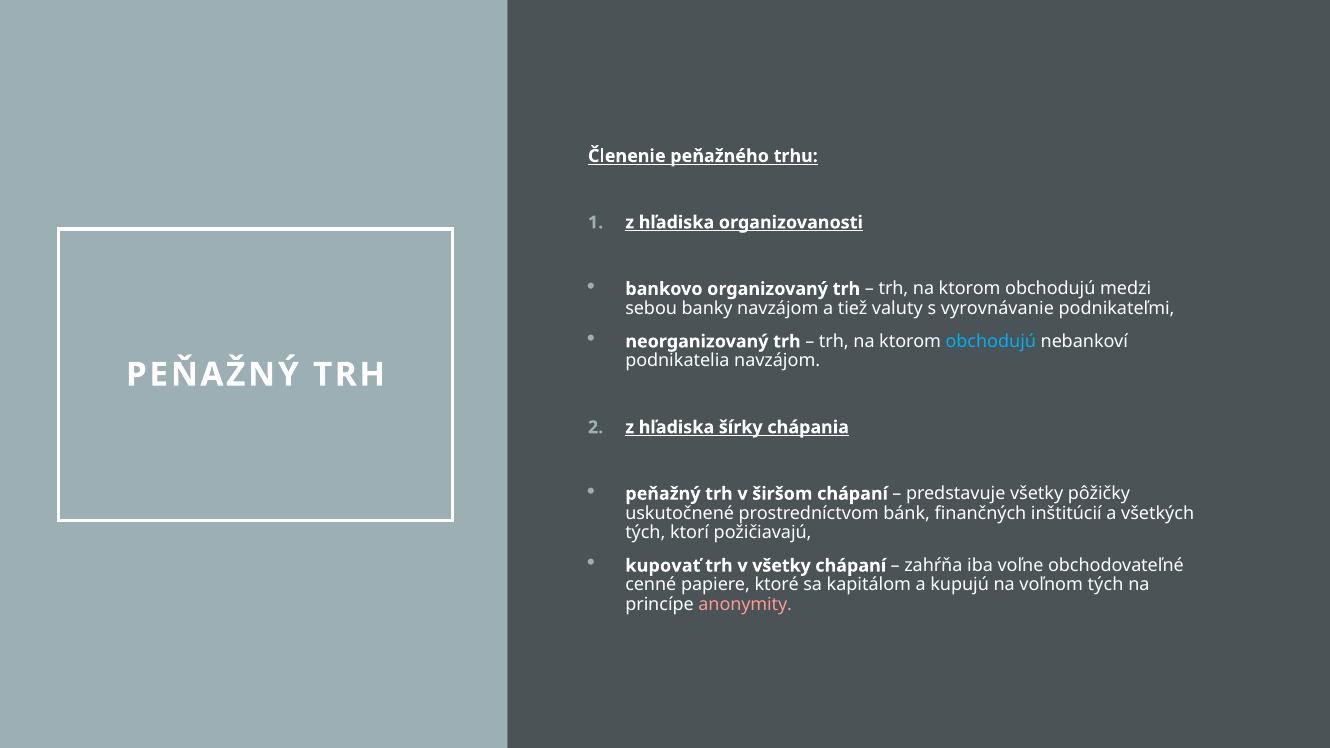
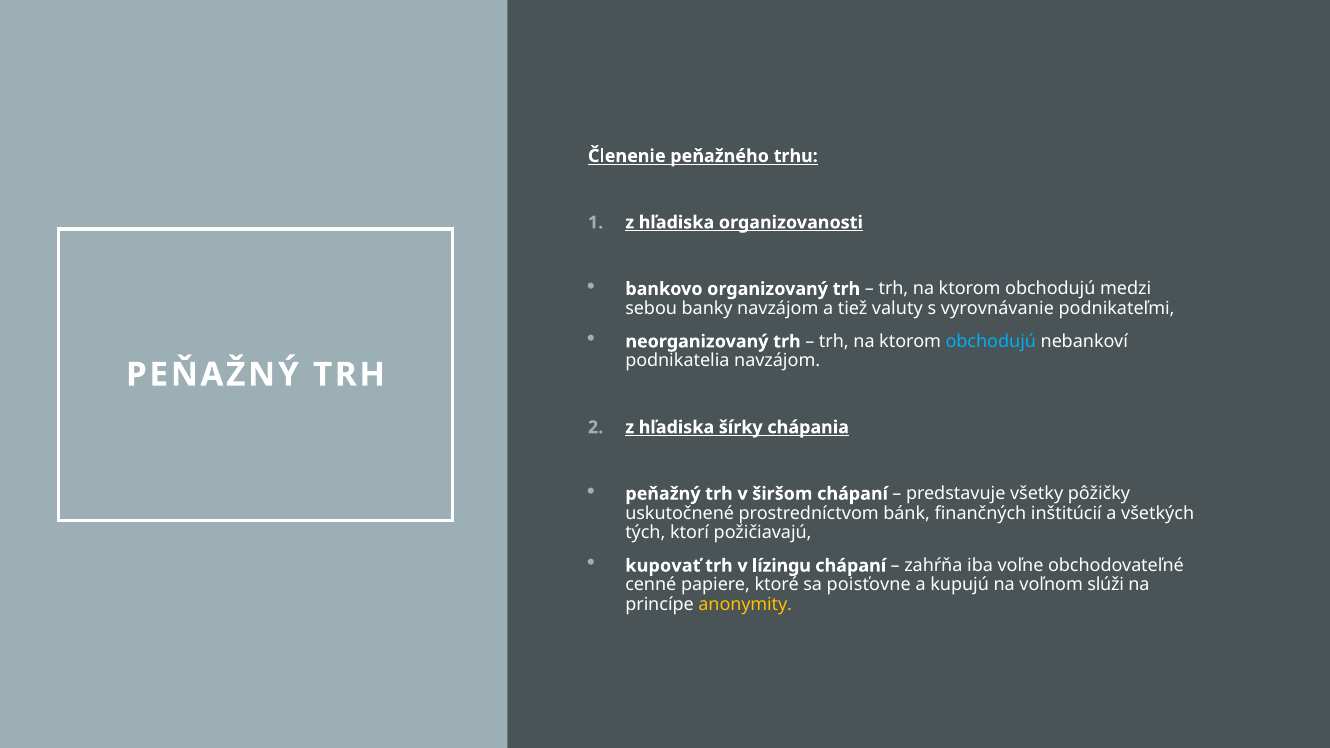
v všetky: všetky -> lízingu (782, 566)
kapitálom: kapitálom -> poisťovne (869, 585)
voľnom tých: tých -> slúži (1106, 585)
anonymity colour: pink -> yellow (745, 604)
